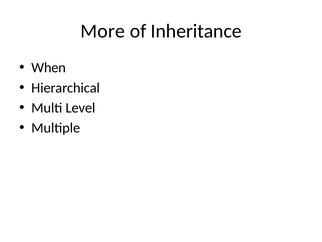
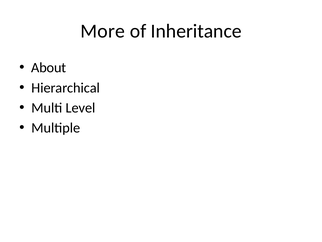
When: When -> About (49, 68)
